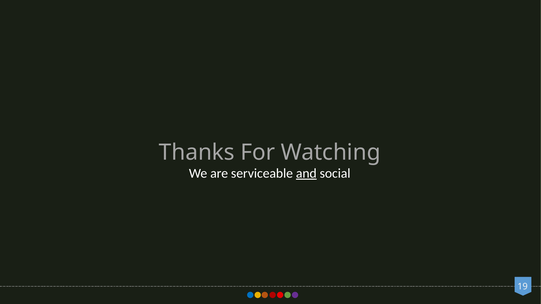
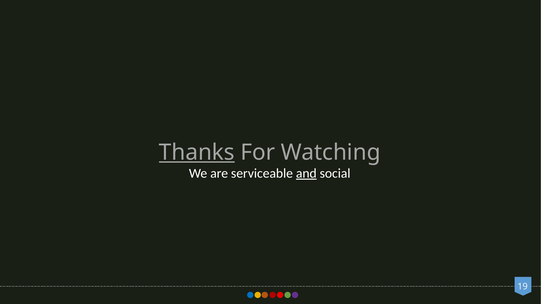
Thanks underline: none -> present (197, 153)
